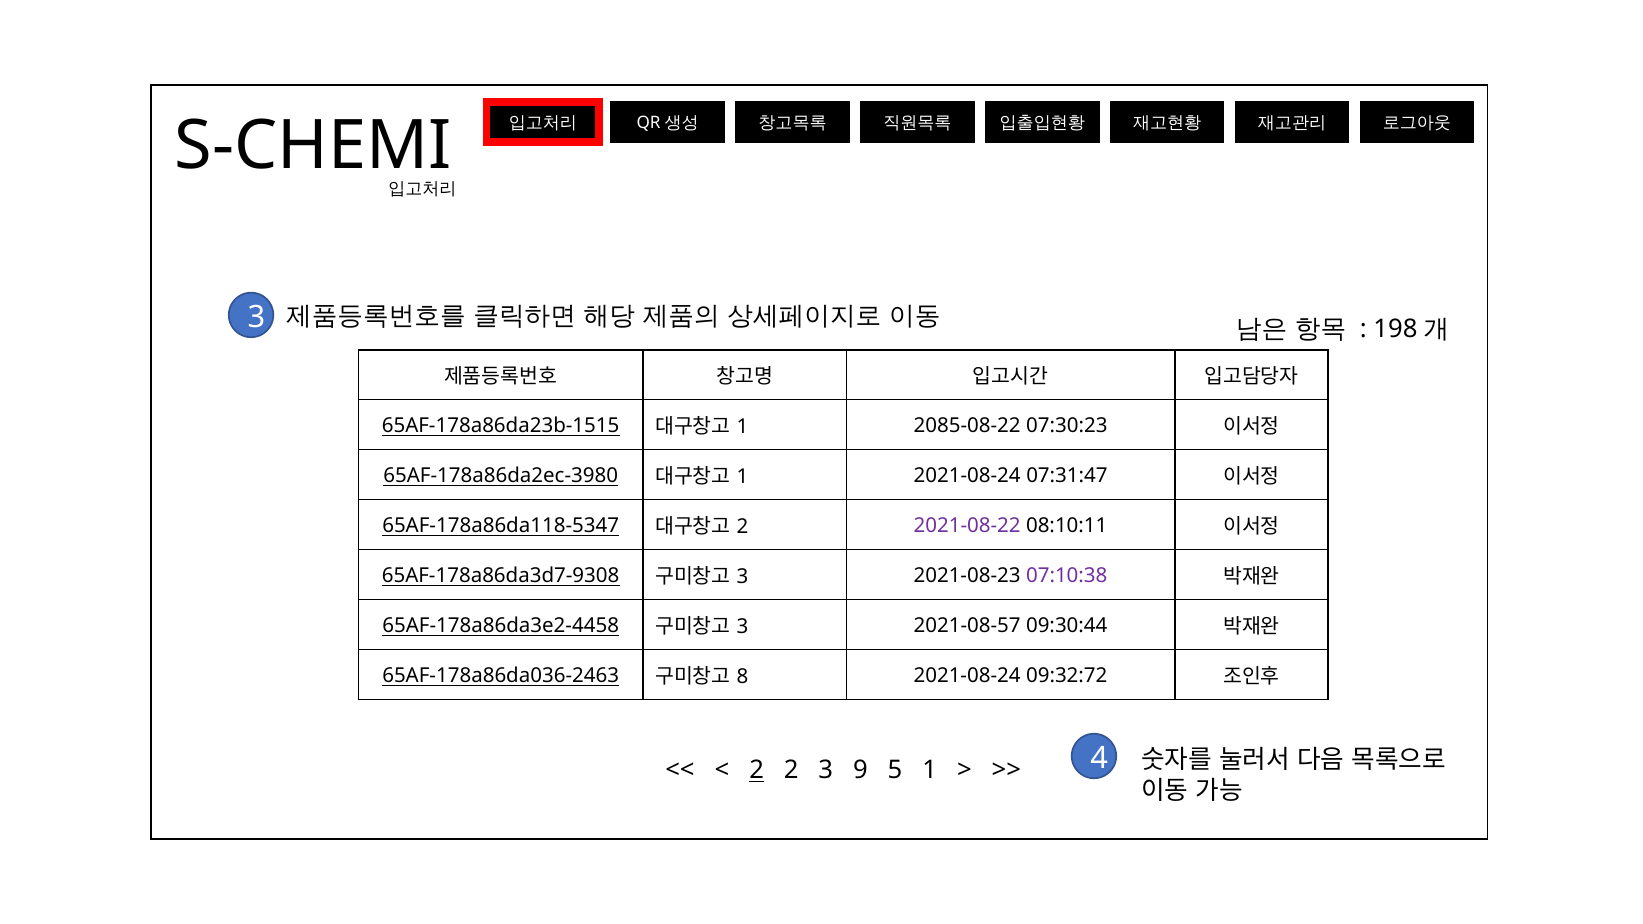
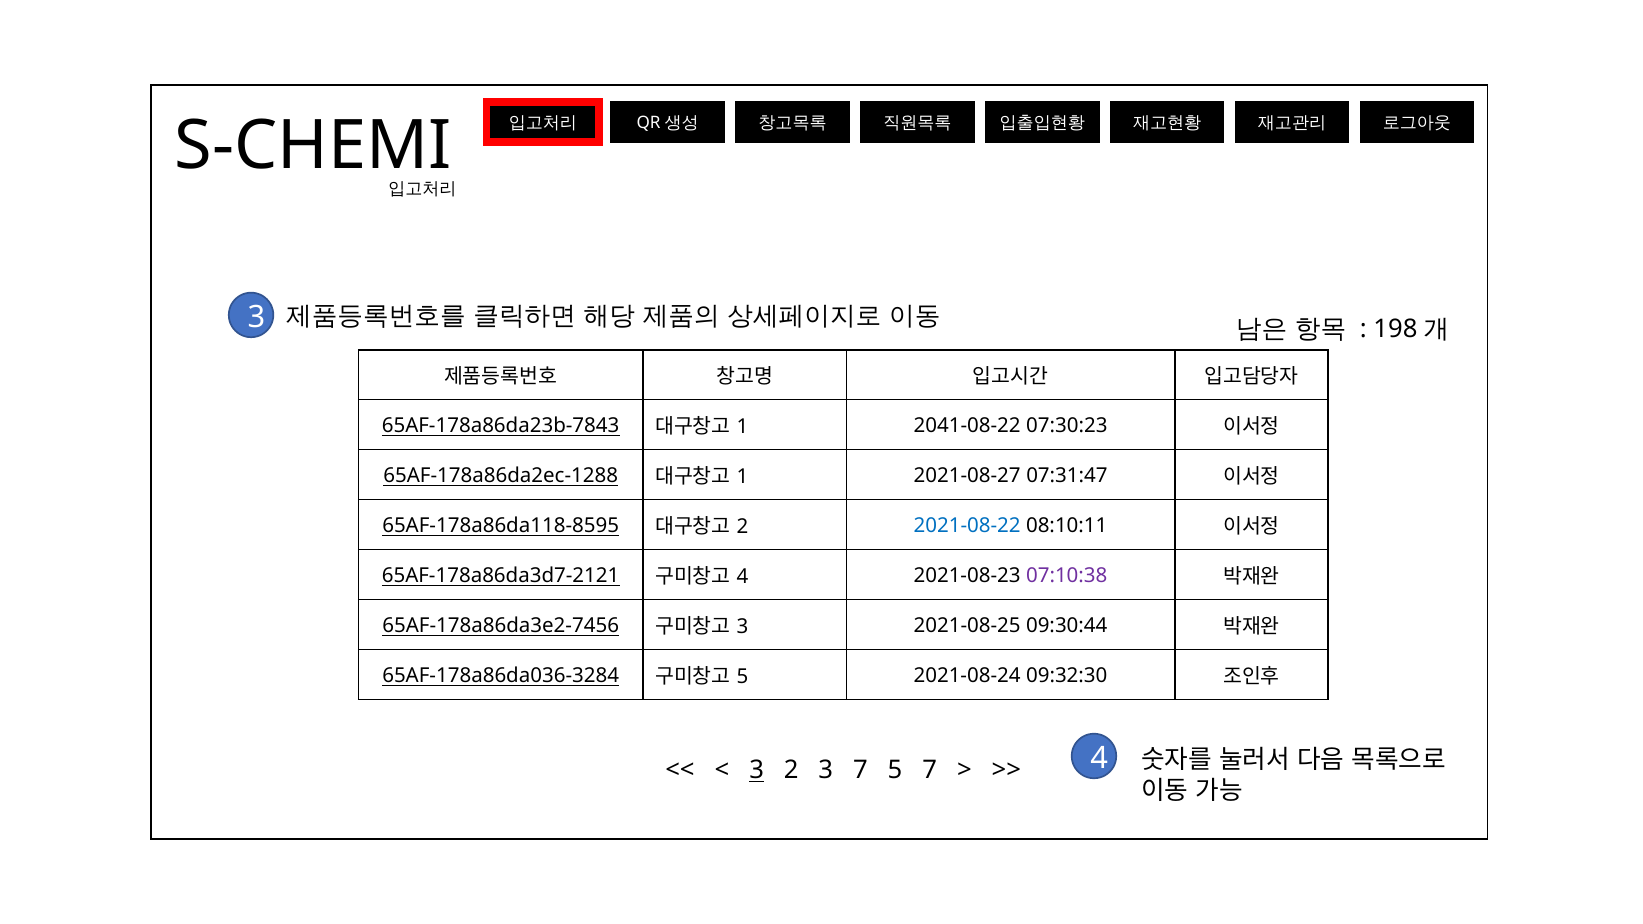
65AF-178a86da23b-1515: 65AF-178a86da23b-1515 -> 65AF-178a86da23b-7843 (501, 426)
2085-08-22: 2085-08-22 -> 2041-08-22 (967, 426)
65AF-178a86da2ec-3980: 65AF-178a86da2ec-3980 -> 65AF-178a86da2ec-1288 (501, 476)
1 2021-08-24: 2021-08-24 -> 2021-08-27 (967, 476)
65AF-178a86da118-5347: 65AF-178a86da118-5347 -> 65AF-178a86da118-8595 (501, 526)
2021-08-22 colour: purple -> blue (967, 526)
65AF-178a86da3d7-9308: 65AF-178a86da3d7-9308 -> 65AF-178a86da3d7-2121 (501, 576)
3: 3 -> 4 (743, 577)
65AF-178a86da3e2-4458: 65AF-178a86da3e2-4458 -> 65AF-178a86da3e2-7456 (501, 626)
2021-08-57: 2021-08-57 -> 2021-08-25 (967, 626)
65AF-178a86da036-2463: 65AF-178a86da036-2463 -> 65AF-178a86da036-3284 (501, 676)
8: 8 -> 5 (743, 677)
09:32:72: 09:32:72 -> 09:32:30 (1067, 676)
2: 2 -> 3 (757, 770)
3 9: 9 -> 7 (860, 770)
5 1: 1 -> 7 (930, 770)
